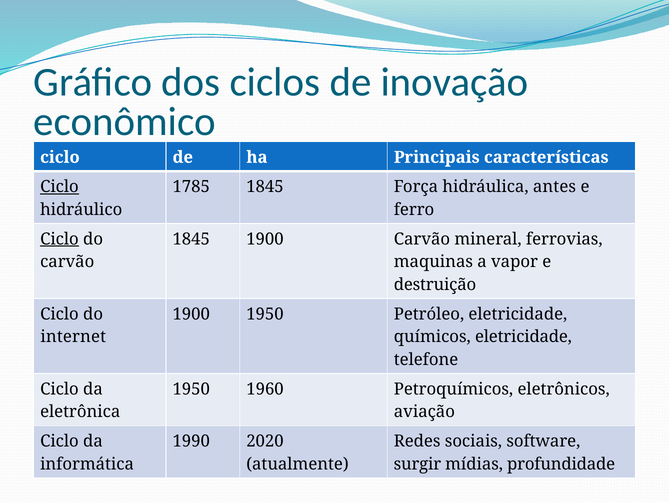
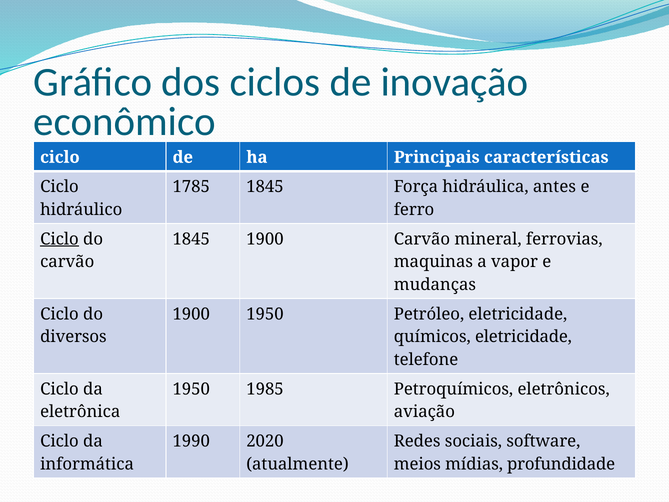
Ciclo underline: present -> none (59, 187)
destruição: destruição -> mudanças (435, 284)
internet: internet -> diversos (73, 337)
1960: 1960 -> 1985 (265, 389)
surgir: surgir -> meios (417, 464)
